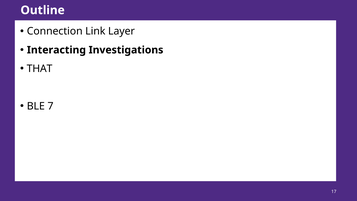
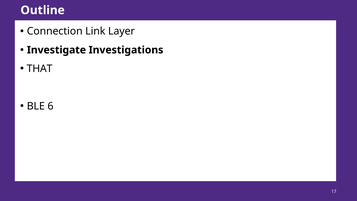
Interacting: Interacting -> Investigate (56, 50)
7: 7 -> 6 (51, 106)
